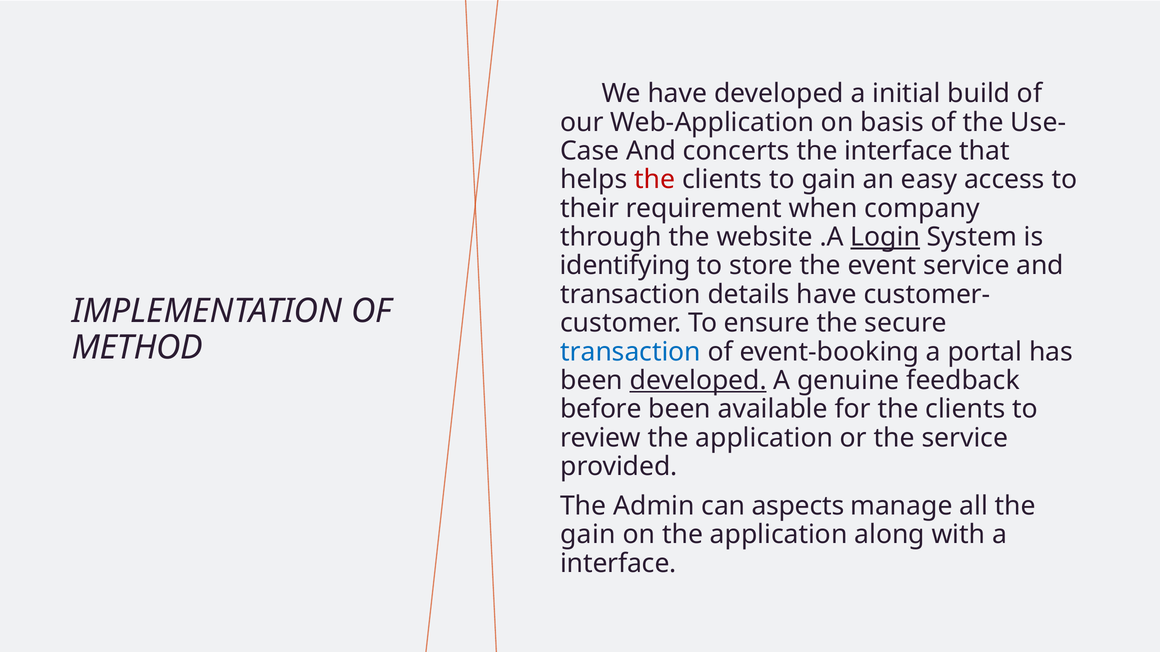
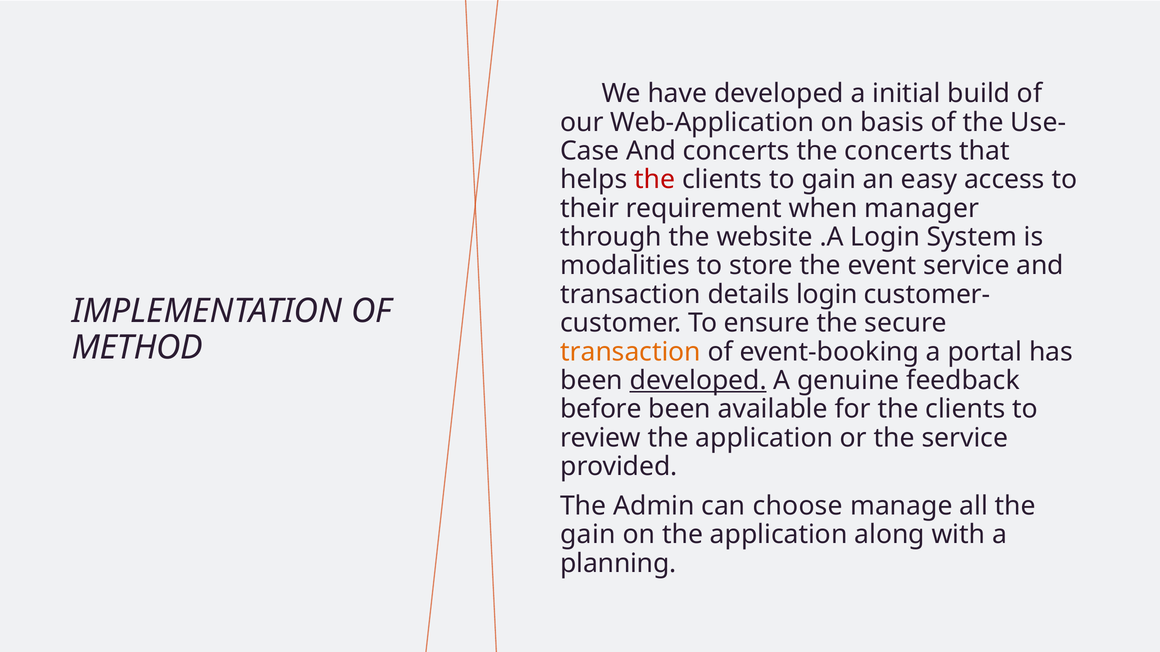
the interface: interface -> concerts (898, 151)
company: company -> manager (922, 209)
Login underline: present -> none (885, 237)
identifying: identifying -> modalities (625, 266)
details have: have -> login (827, 295)
transaction colour: blue -> orange (631, 352)
aspects: aspects -> choose (798, 506)
interface: interface -> planning (618, 564)
